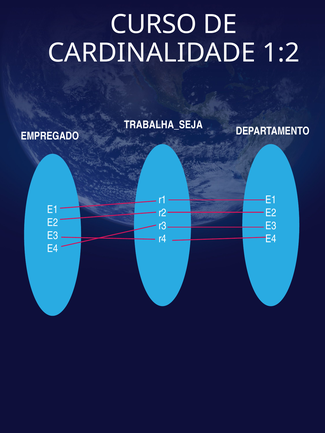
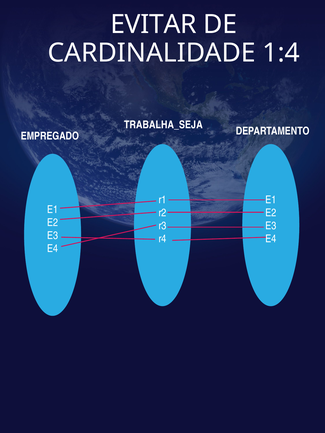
CURSO: CURSO -> EVITAR (153, 24)
1:2: 1:2 -> 1:4 (281, 53)
